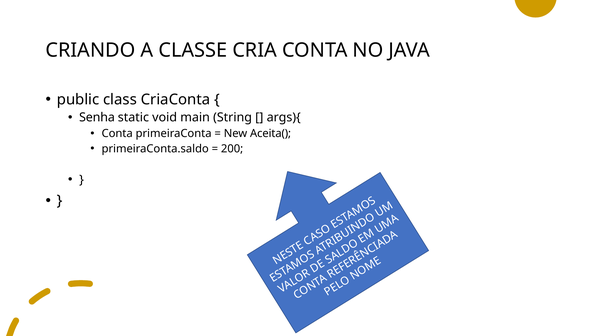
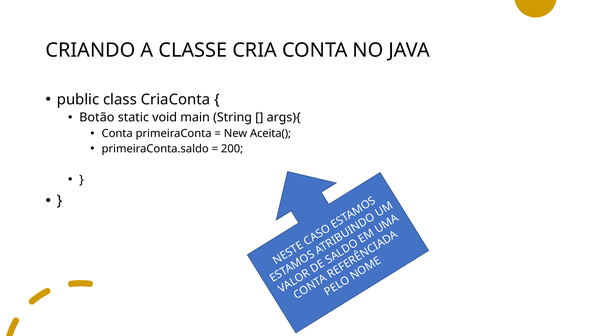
Senha: Senha -> Botão (97, 118)
